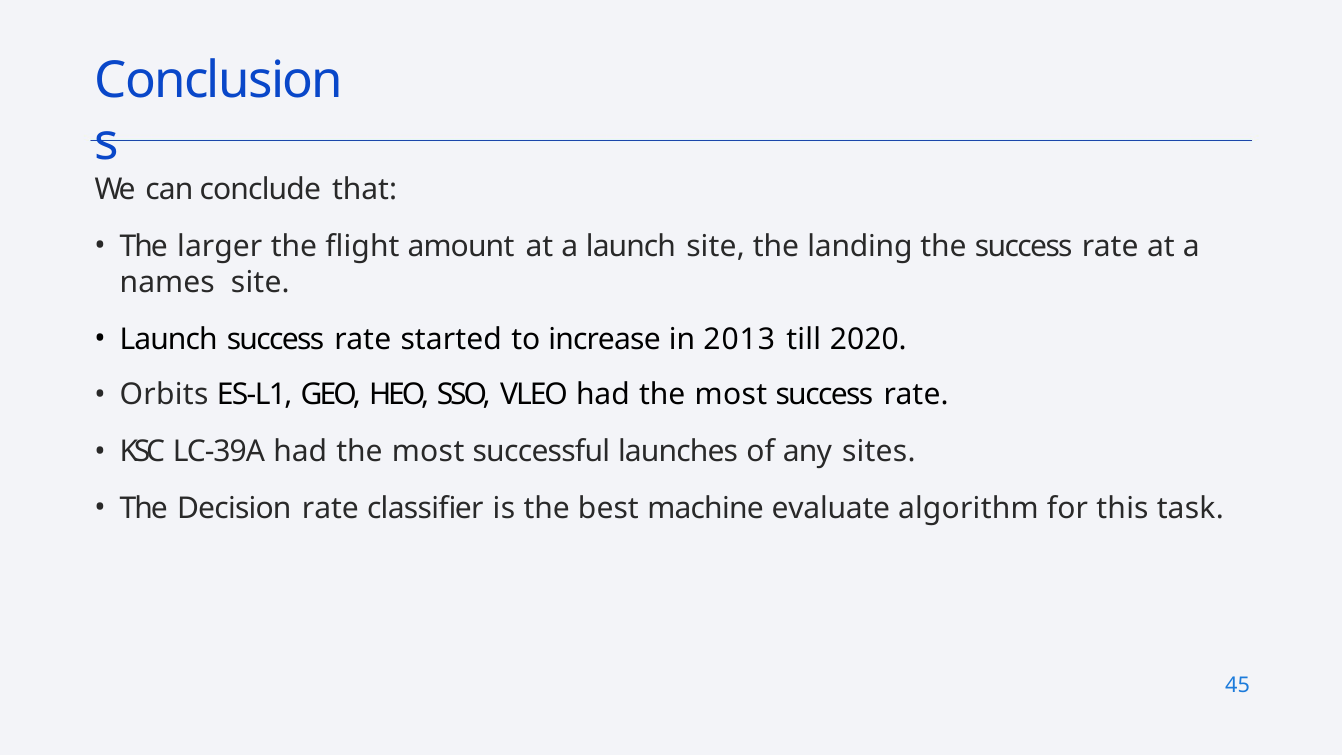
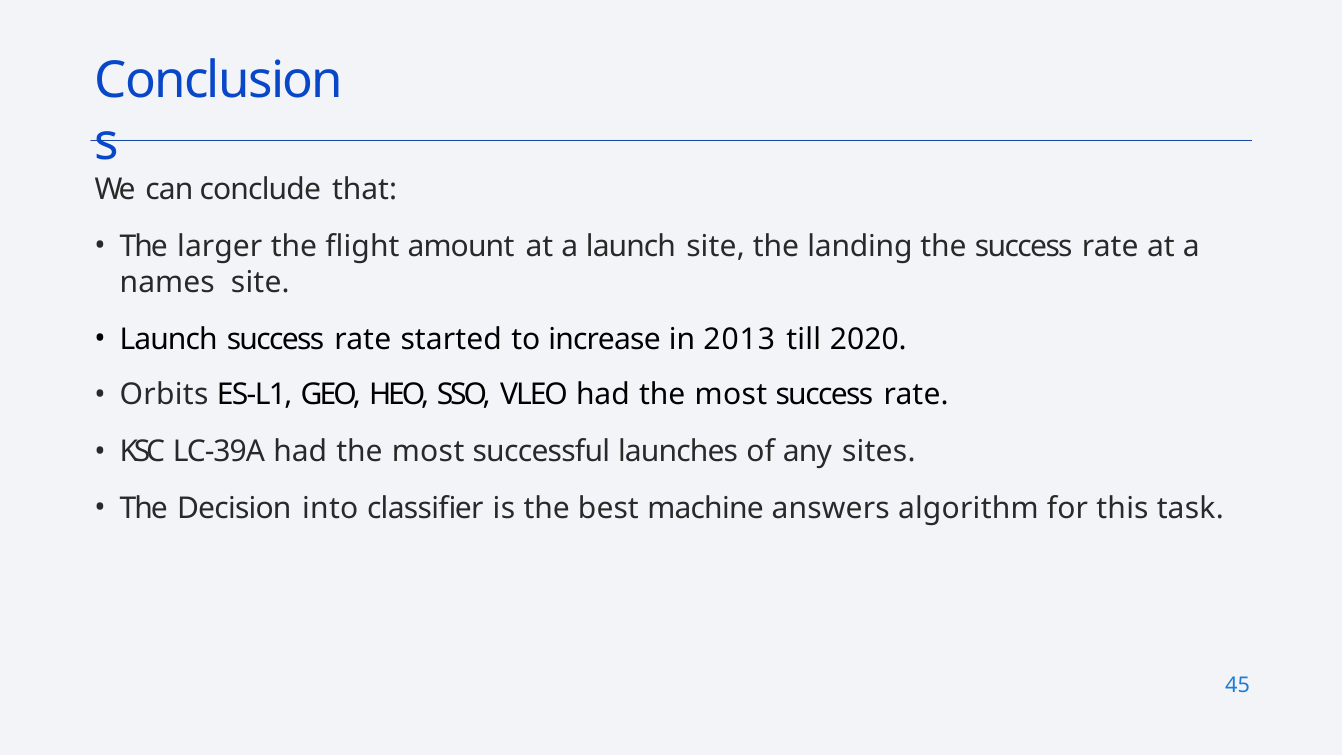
Decision rate: rate -> into (330, 508)
evaluate: evaluate -> answers (831, 508)
